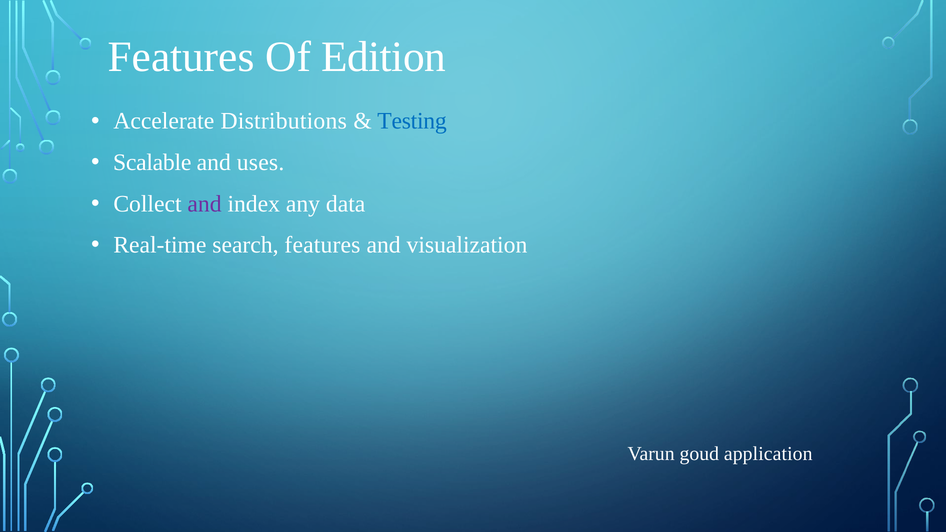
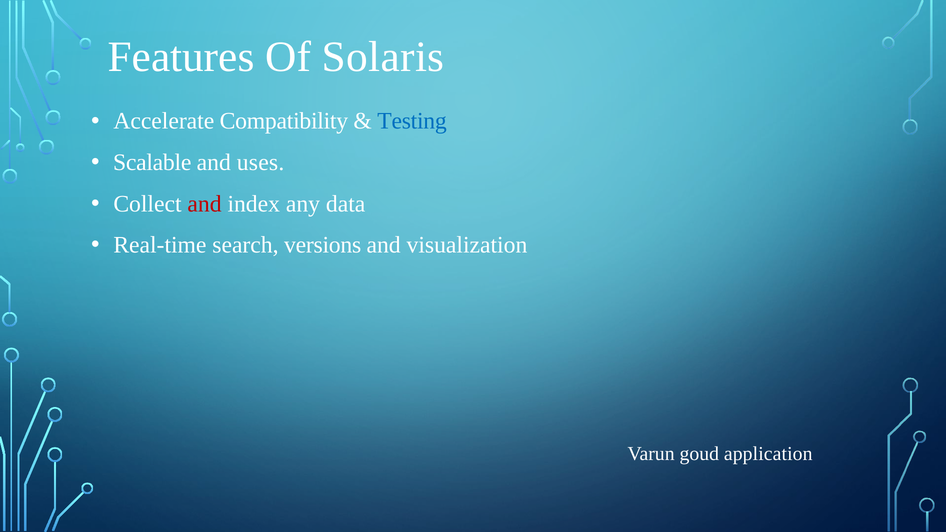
Edition: Edition -> Solaris (383, 57)
Distributions: Distributions -> Compatibility (284, 121)
and colour: purple -> red (205, 204)
search features: features -> versions (323, 245)
